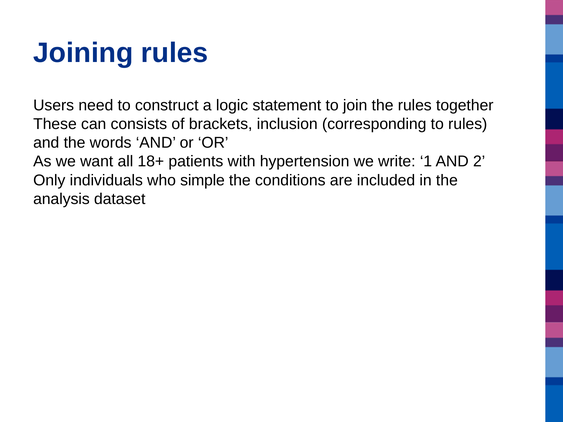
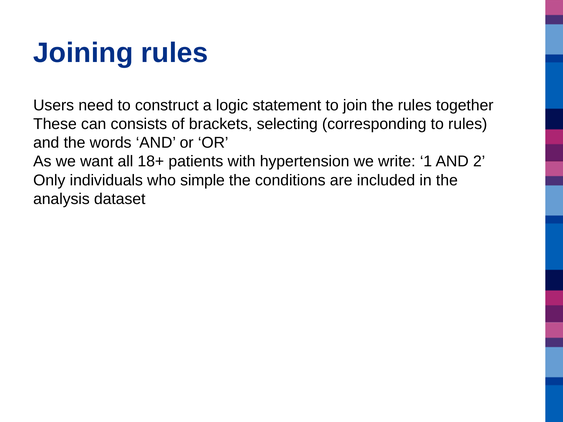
inclusion: inclusion -> selecting (287, 124)
